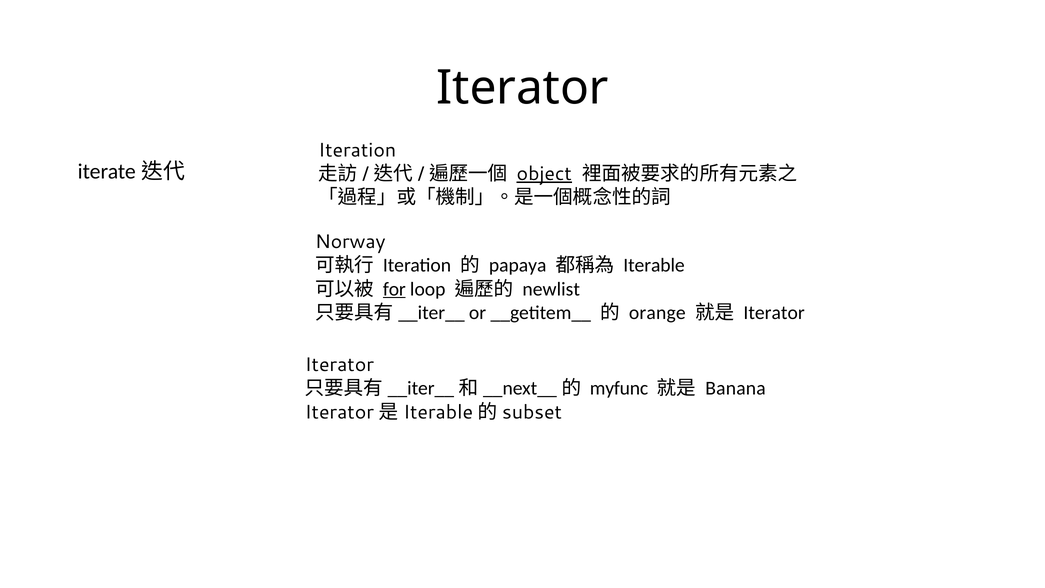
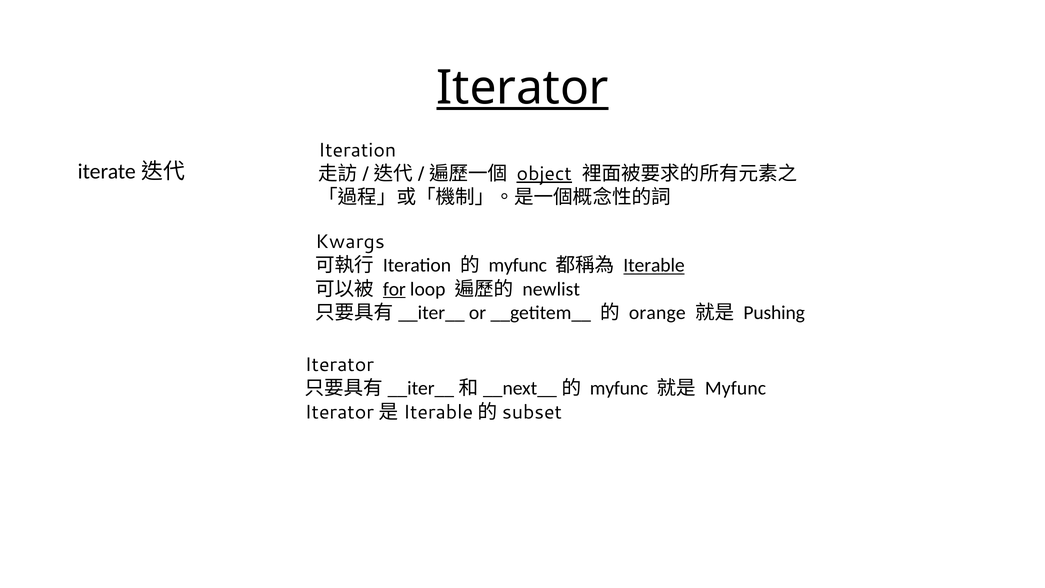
Iterator underline: none -> present (522, 88)
Norway: Norway -> Kwargs (350, 242)
papaya: papaya -> myfunc (518, 265)
Iterable underline: none -> present (654, 265)
Iterator: Iterator -> Pushing (774, 312)
Banana: Banana -> Myfunc (736, 388)
